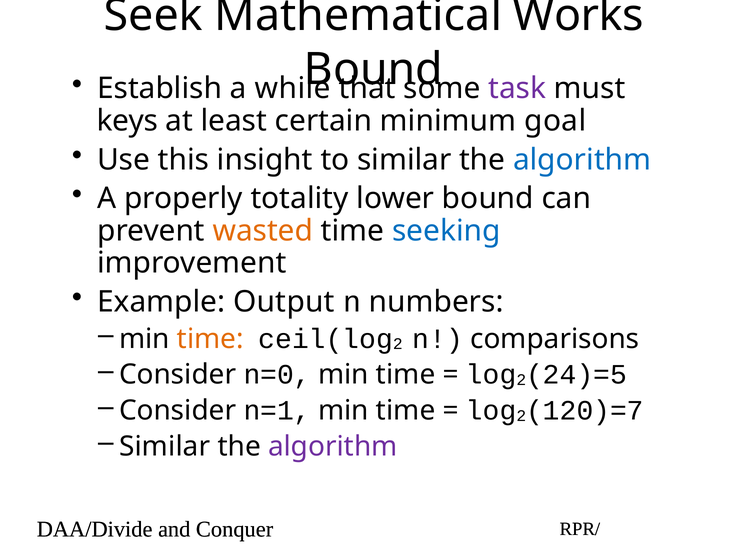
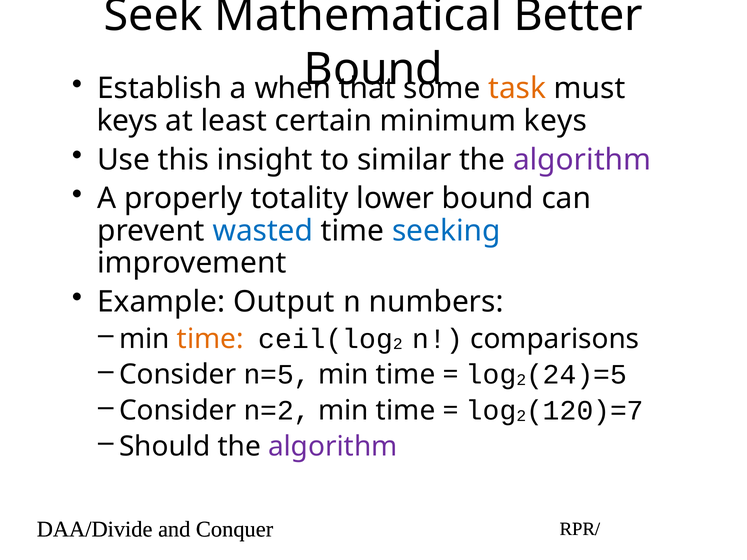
Works: Works -> Better (578, 16)
while: while -> when (293, 89)
task colour: purple -> orange (517, 89)
minimum goal: goal -> keys (555, 121)
algorithm colour: blue -> purple (582, 160)
wasted colour: orange -> blue (263, 231)
n=0: n=0 -> n=5 (277, 375)
n=1: n=1 -> n=2 (277, 411)
Similar: Similar -> Should (165, 447)
